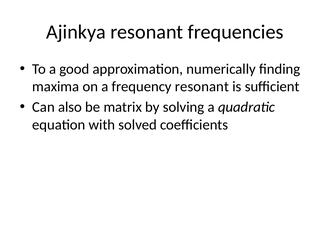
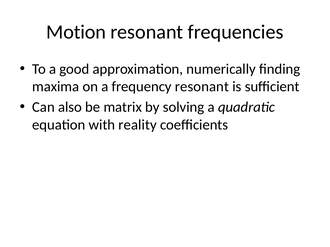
Ajinkya: Ajinkya -> Motion (76, 32)
solved: solved -> reality (138, 125)
